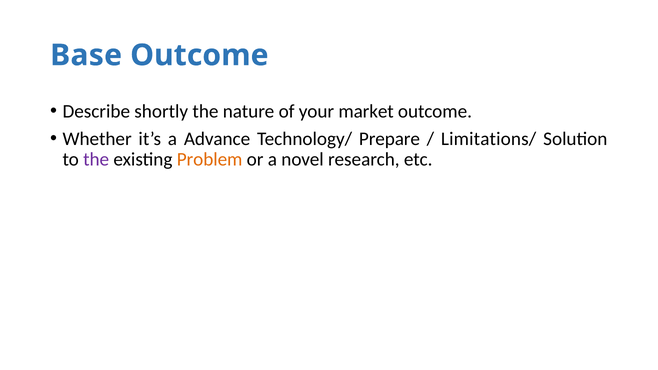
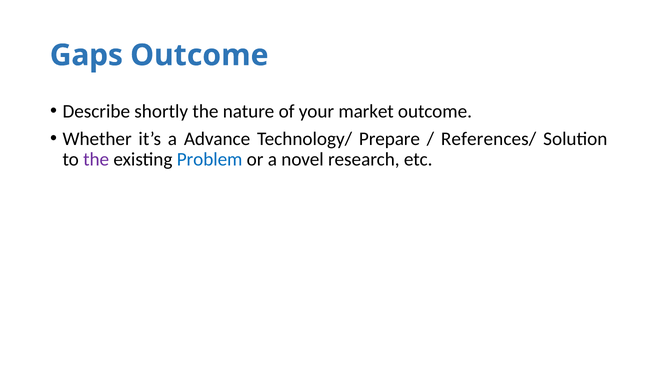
Base: Base -> Gaps (86, 55)
Limitations/: Limitations/ -> References/ (489, 139)
Problem colour: orange -> blue (210, 160)
